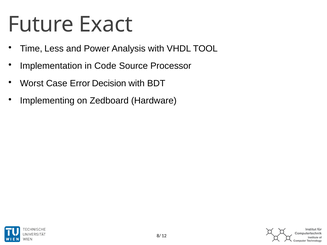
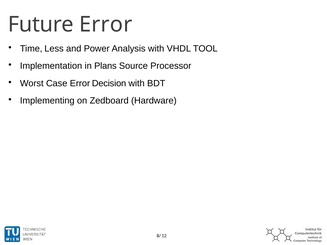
Future Exact: Exact -> Error (106, 24)
Code: Code -> Plans (105, 66)
